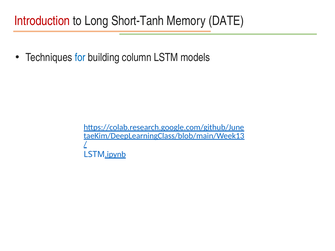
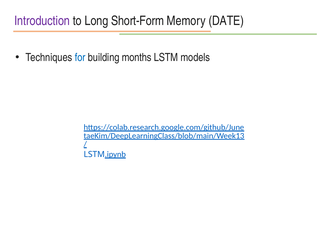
Introduction colour: red -> purple (42, 21)
Short-Tanh: Short-Tanh -> Short-Form (138, 21)
column: column -> months (137, 58)
